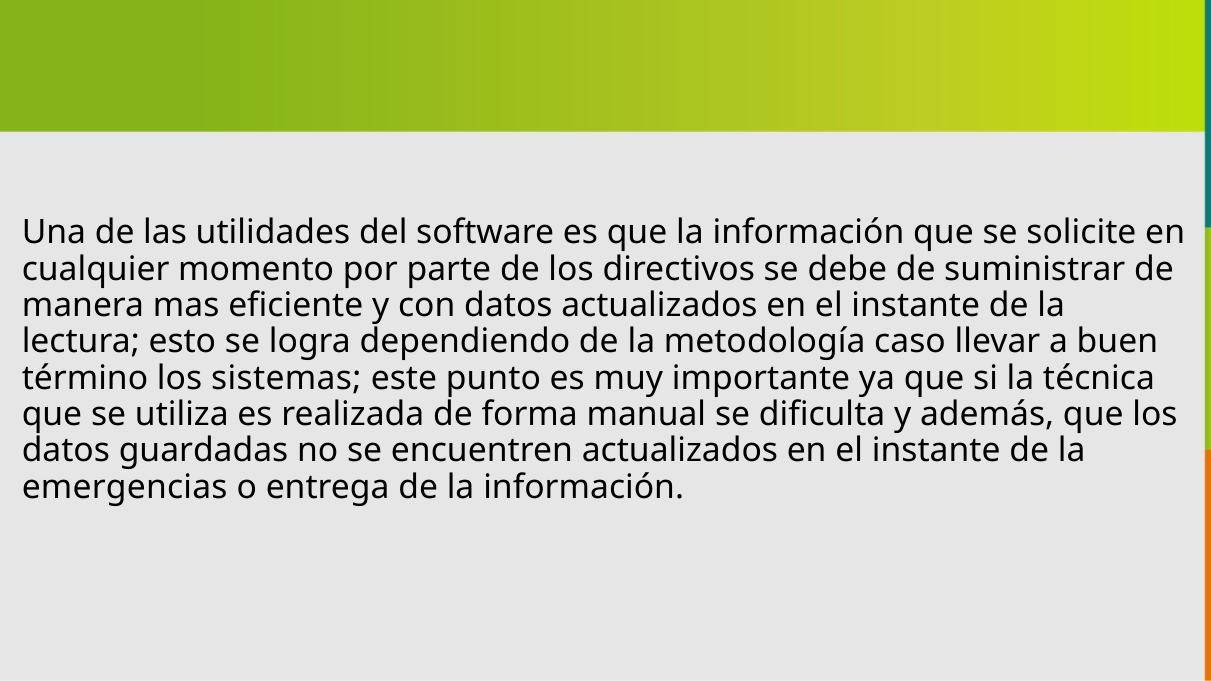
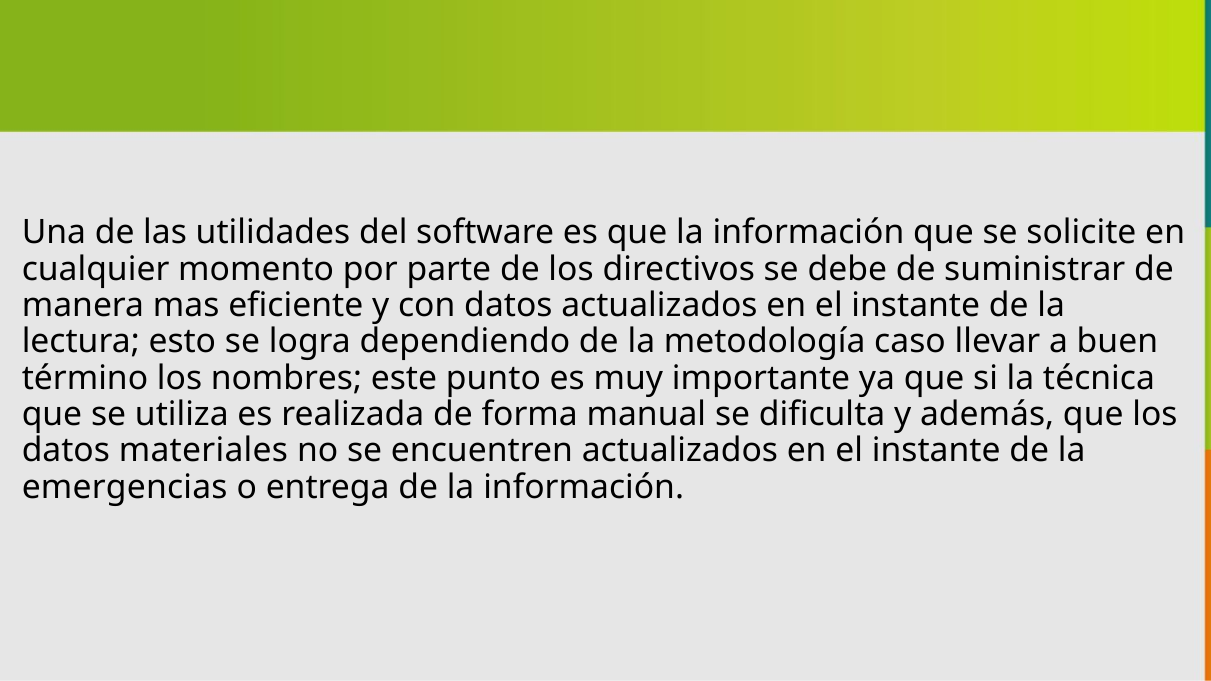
sistemas: sistemas -> nombres (286, 378)
guardadas: guardadas -> materiales (203, 451)
